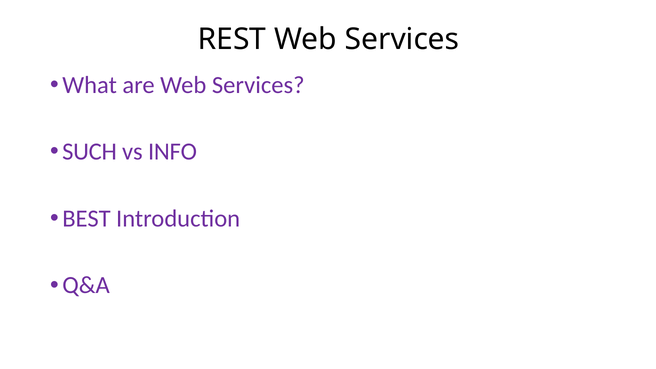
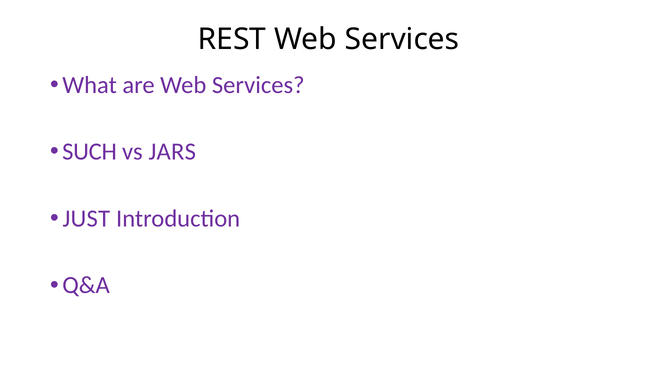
INFO: INFO -> JARS (172, 152)
BEST: BEST -> JUST (86, 219)
